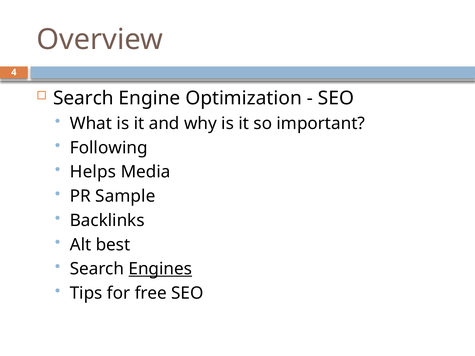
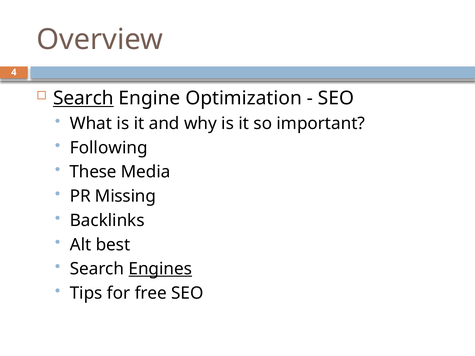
Search underline: none -> present (83, 98)
Helps: Helps -> These (93, 172)
Sample: Sample -> Missing (125, 196)
